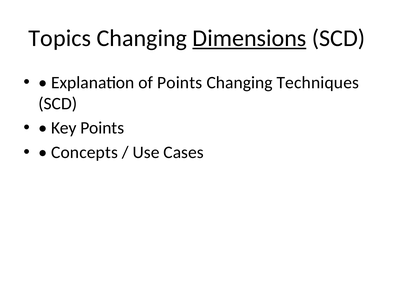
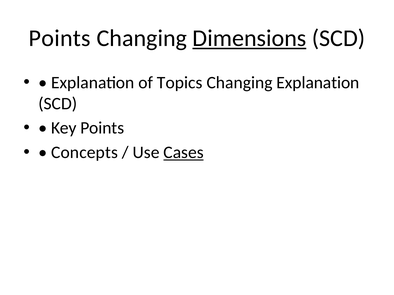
Topics: Topics -> Points (60, 38)
of Points: Points -> Topics (180, 83)
Changing Techniques: Techniques -> Explanation (318, 83)
Cases underline: none -> present (184, 153)
